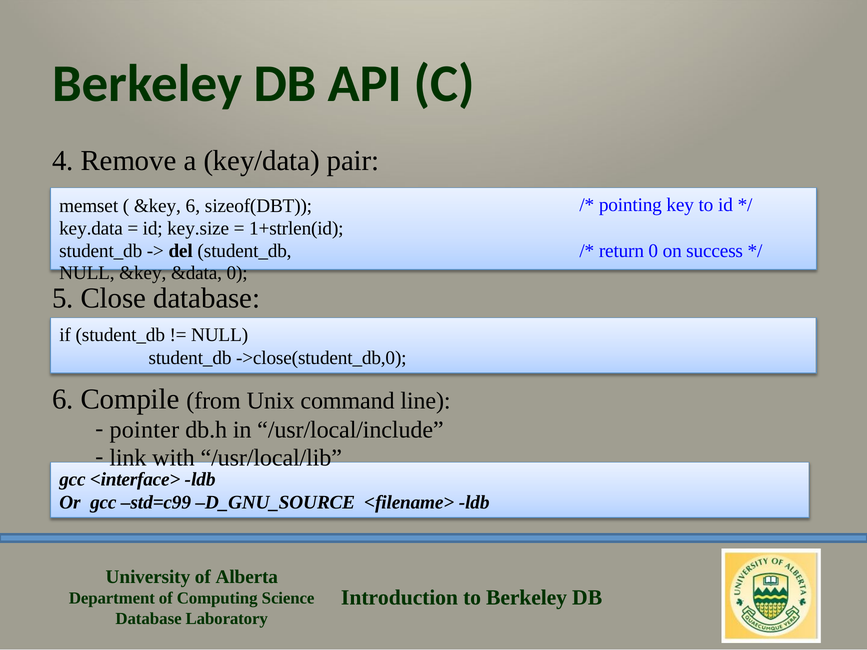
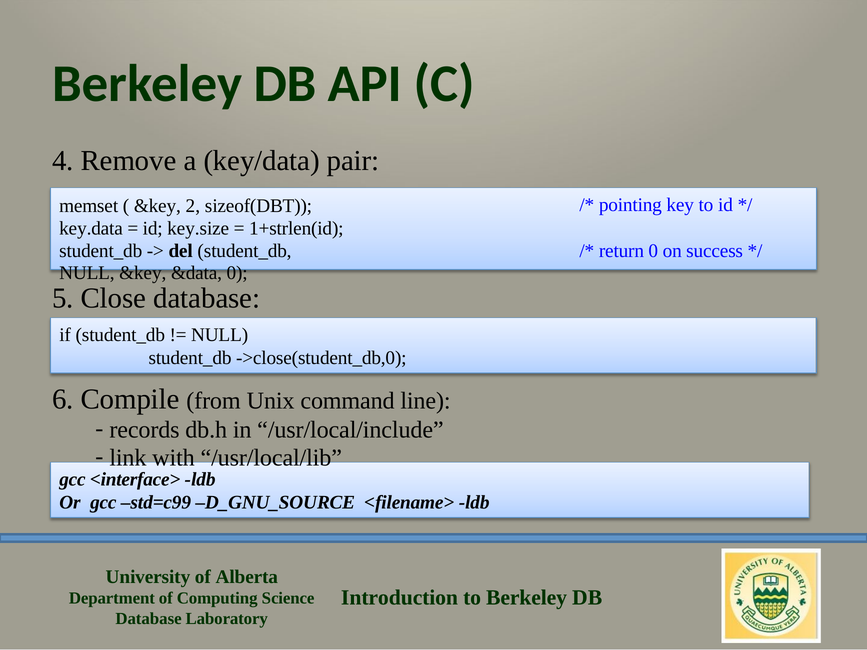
6: 6 -> 2 (193, 206)
pointer: pointer -> records (145, 430)
